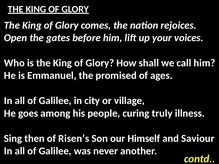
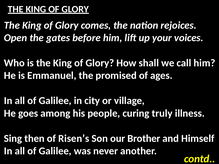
Himself: Himself -> Brother (144, 139)
Saviour: Saviour -> Himself (198, 139)
